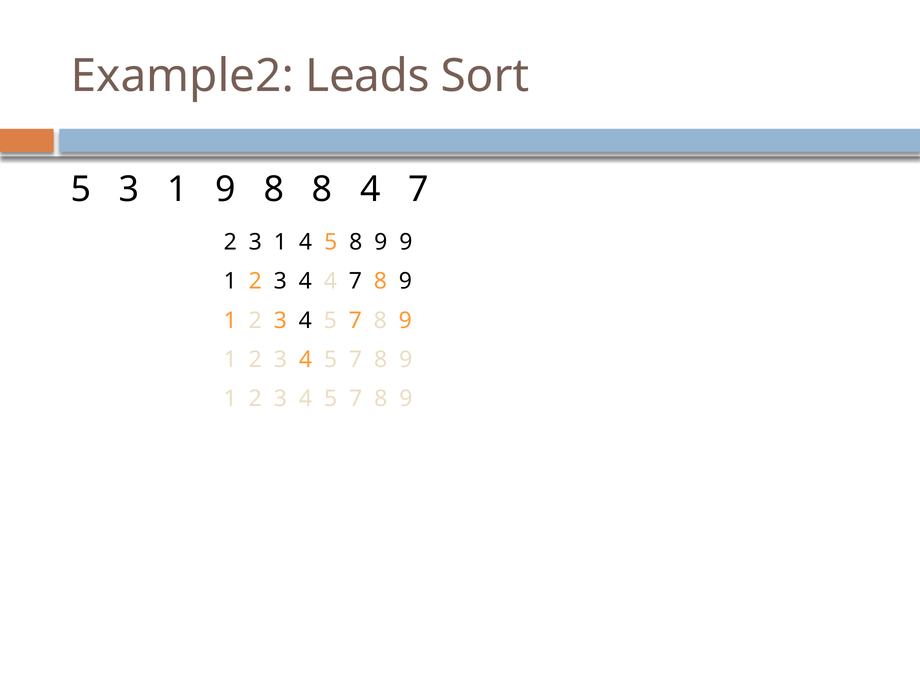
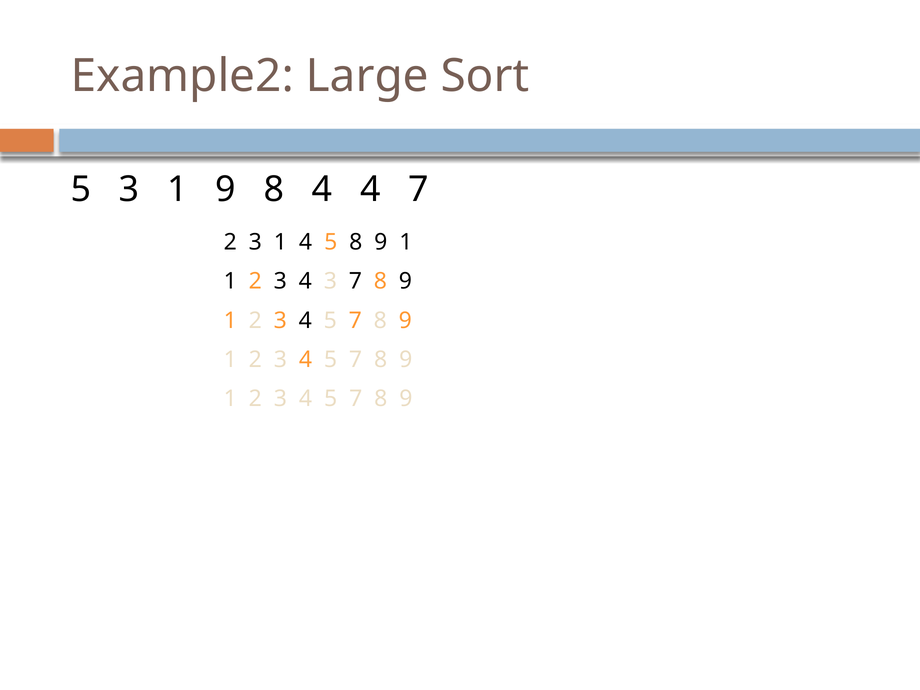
Leads: Leads -> Large (367, 76)
8 8: 8 -> 4 (322, 190)
5 8 9 9: 9 -> 1 (406, 242)
4 4: 4 -> 3 (330, 281)
